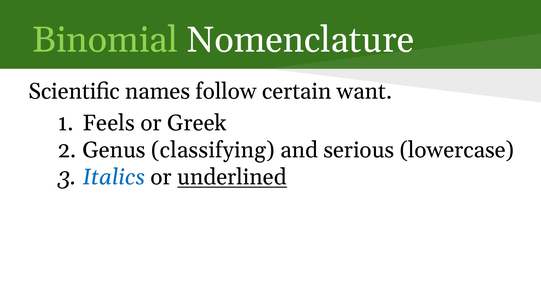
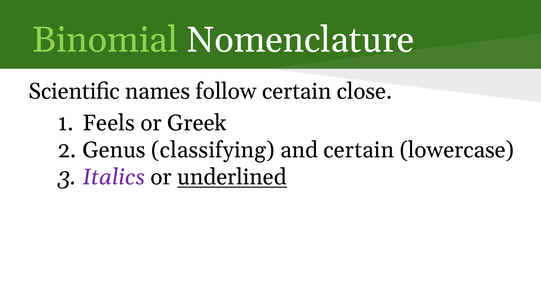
want: want -> close (364, 92)
and serious: serious -> certain (359, 150)
Italics colour: blue -> purple (114, 177)
